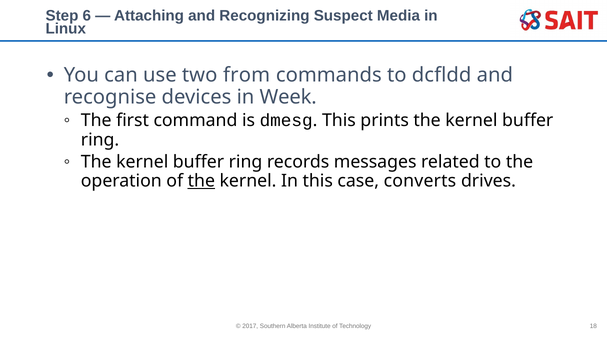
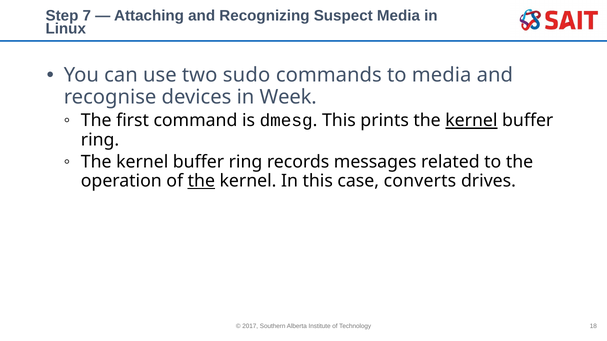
6: 6 -> 7 (87, 16)
from: from -> sudo (247, 75)
to dcfldd: dcfldd -> media (442, 75)
kernel underline: none -> present (471, 121)
